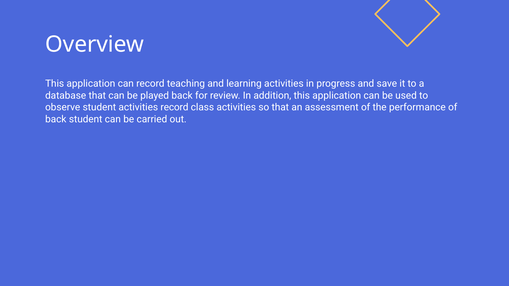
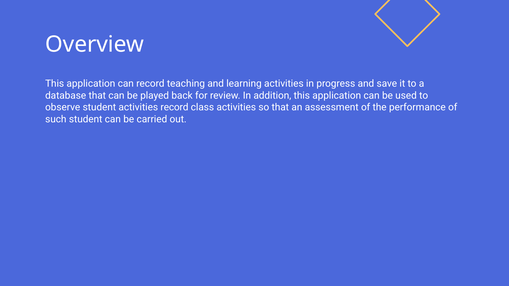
back: back -> such (56, 119)
